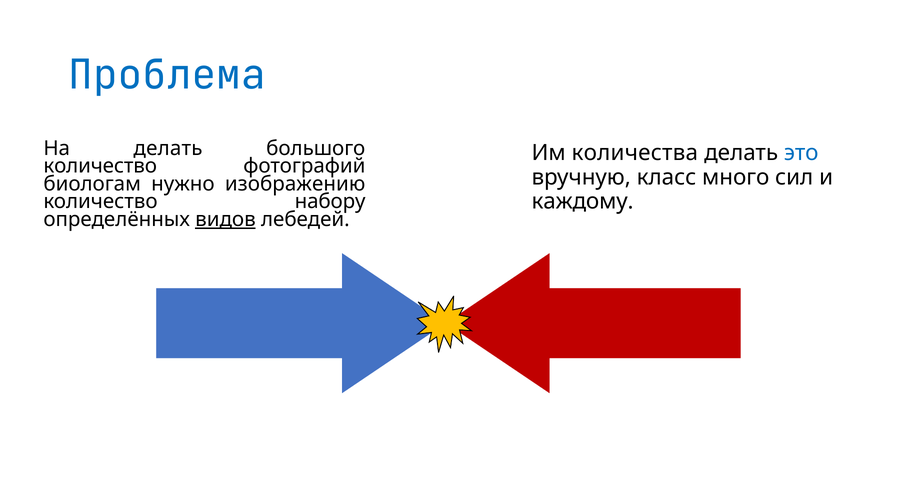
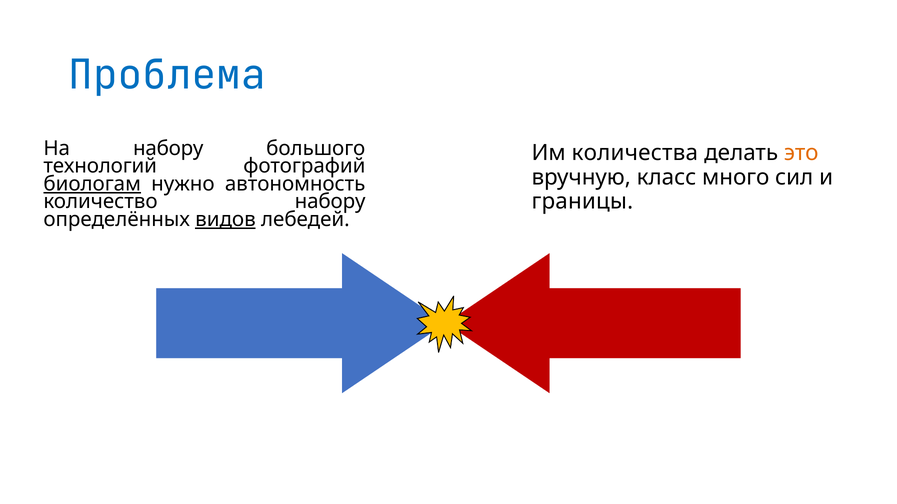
На делать: делать -> набору (168, 149)
это colour: blue -> orange (801, 153)
количество: количество -> технологий (100, 166)
биологам underline: none -> present (92, 184)
изображению: изображению -> автономность (295, 184)
каждому: каждому -> границы (582, 202)
